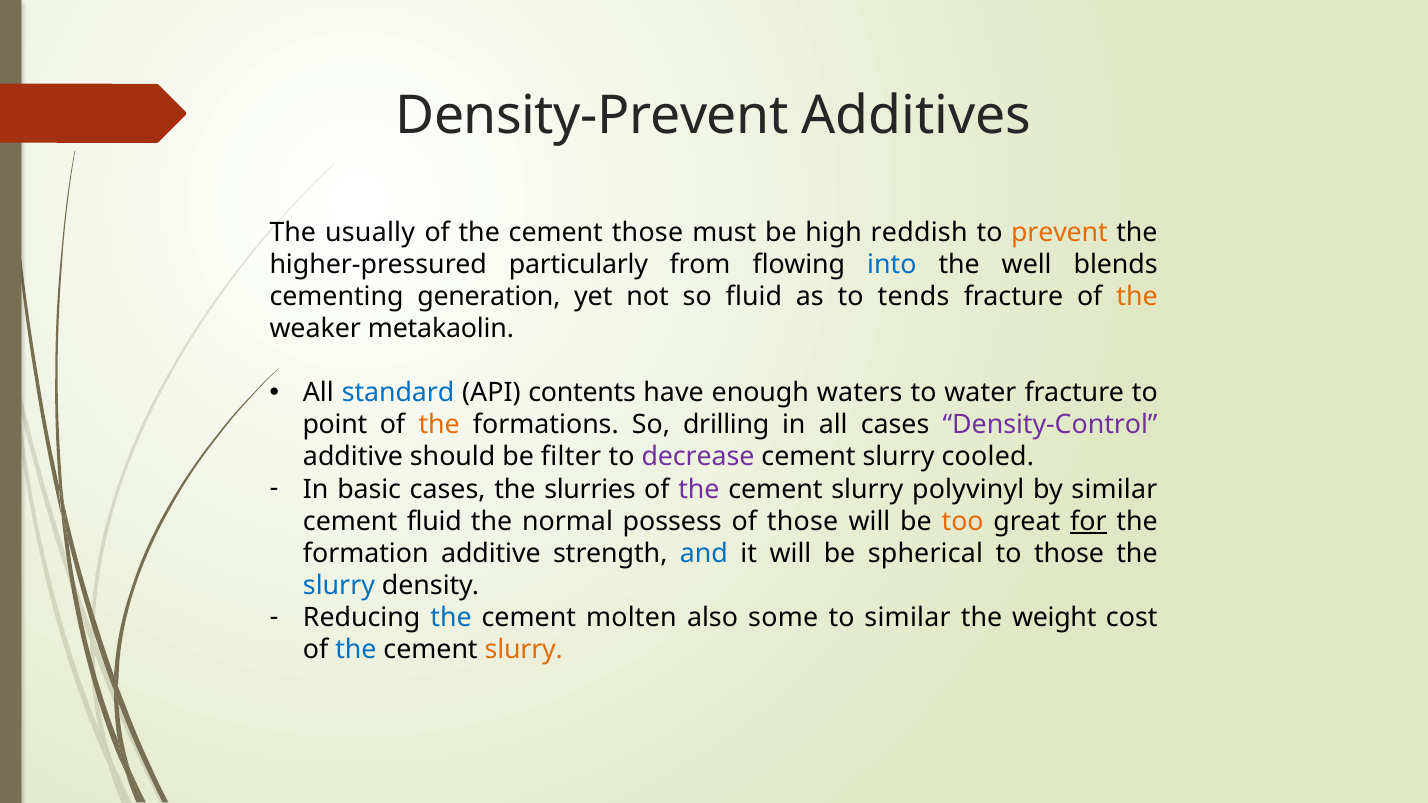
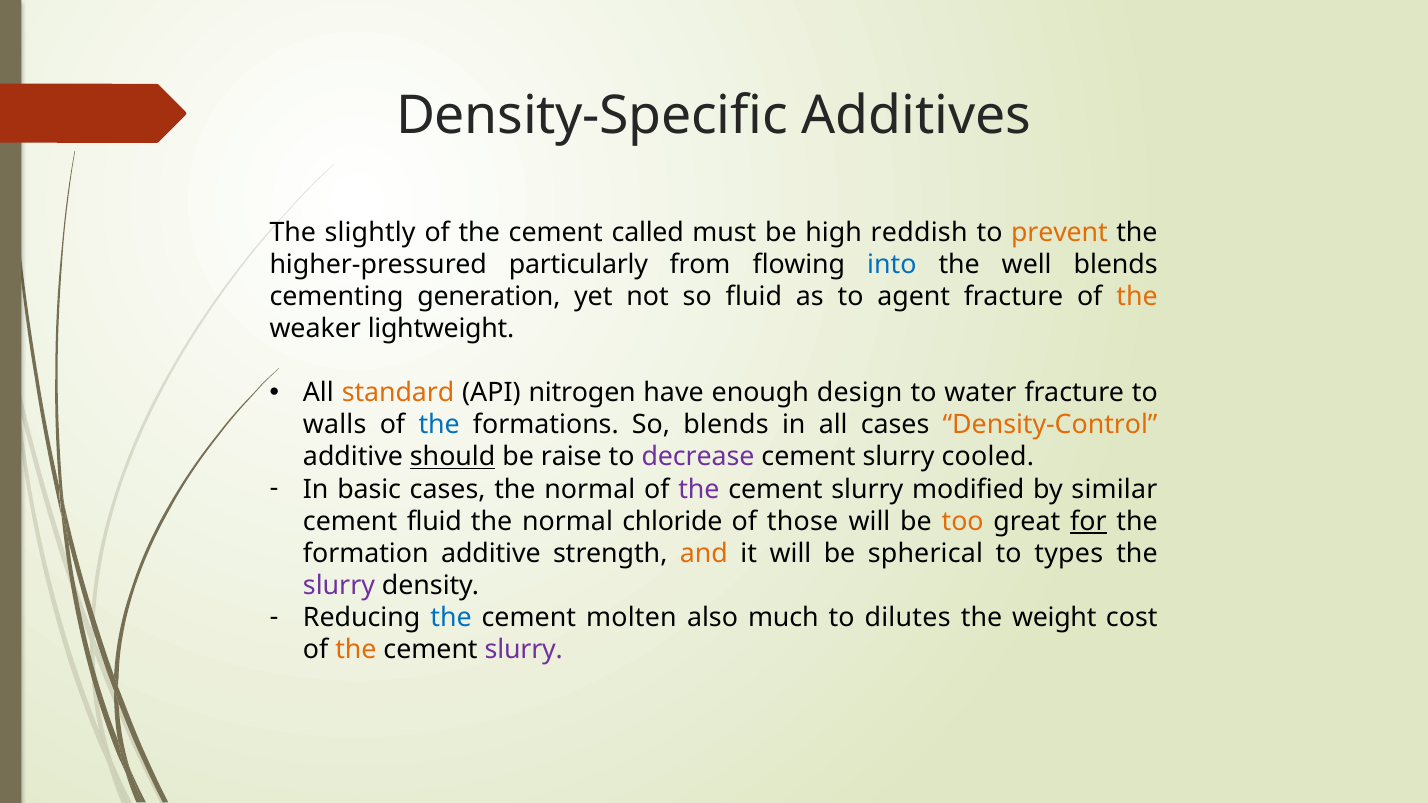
Density-Prevent: Density-Prevent -> Density-Specific (592, 116)
usually: usually -> slightly (370, 232)
cement those: those -> called (648, 232)
tends: tends -> agent (914, 297)
metakaolin: metakaolin -> lightweight (441, 329)
standard colour: blue -> orange (398, 393)
contents: contents -> nitrogen (582, 393)
waters: waters -> design (860, 393)
point: point -> walls (335, 425)
the colour: orange -> blue (439, 425)
So drilling: drilling -> blends (726, 425)
Density-Control colour: purple -> orange (1050, 425)
should underline: none -> present (453, 457)
filter: filter -> raise (571, 457)
cases the slurries: slurries -> normal (590, 489)
polyvinyl: polyvinyl -> modified (968, 489)
possess: possess -> chloride (672, 521)
and colour: blue -> orange (704, 554)
to those: those -> types (1069, 554)
slurry colour: blue -> purple (339, 586)
some: some -> much (783, 618)
to similar: similar -> dilutes (908, 618)
the colour: blue -> orange (356, 650)
slurry colour: orange -> purple (524, 650)
